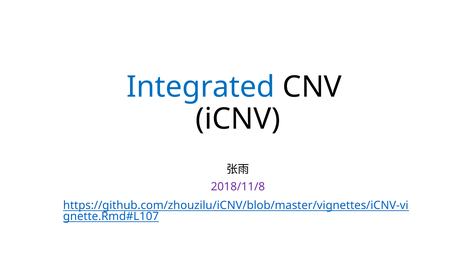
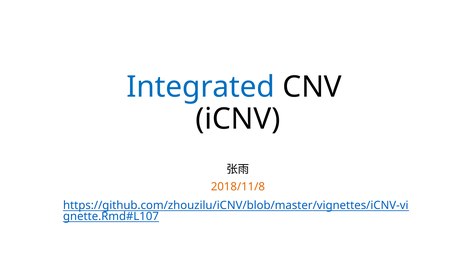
2018/11/8 colour: purple -> orange (238, 187)
